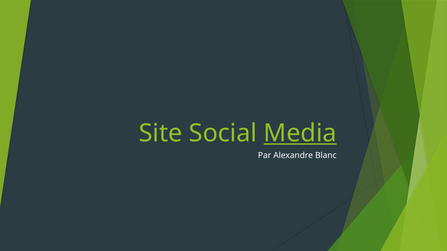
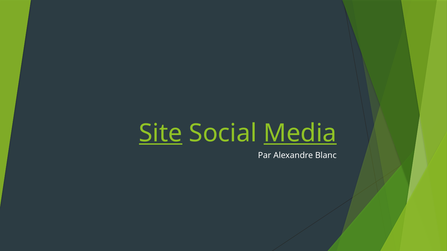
Site underline: none -> present (161, 133)
